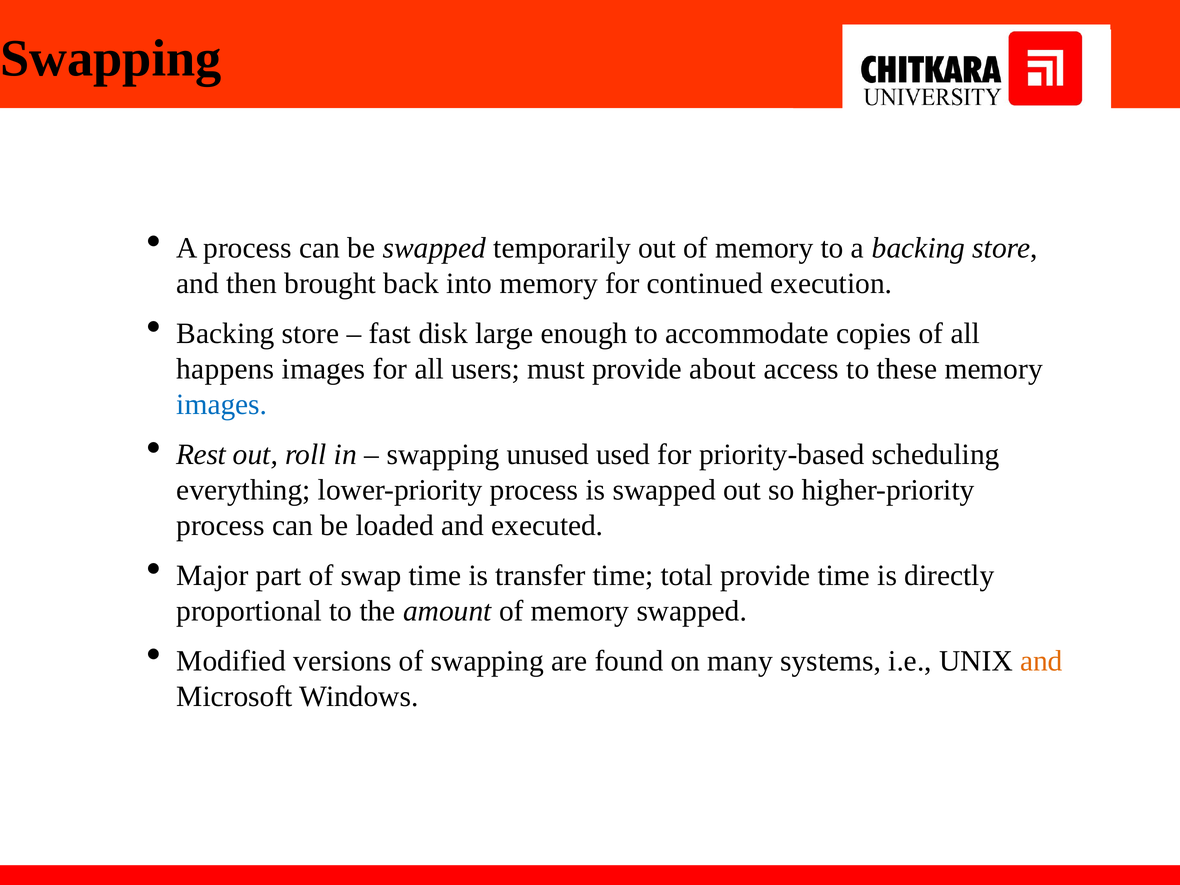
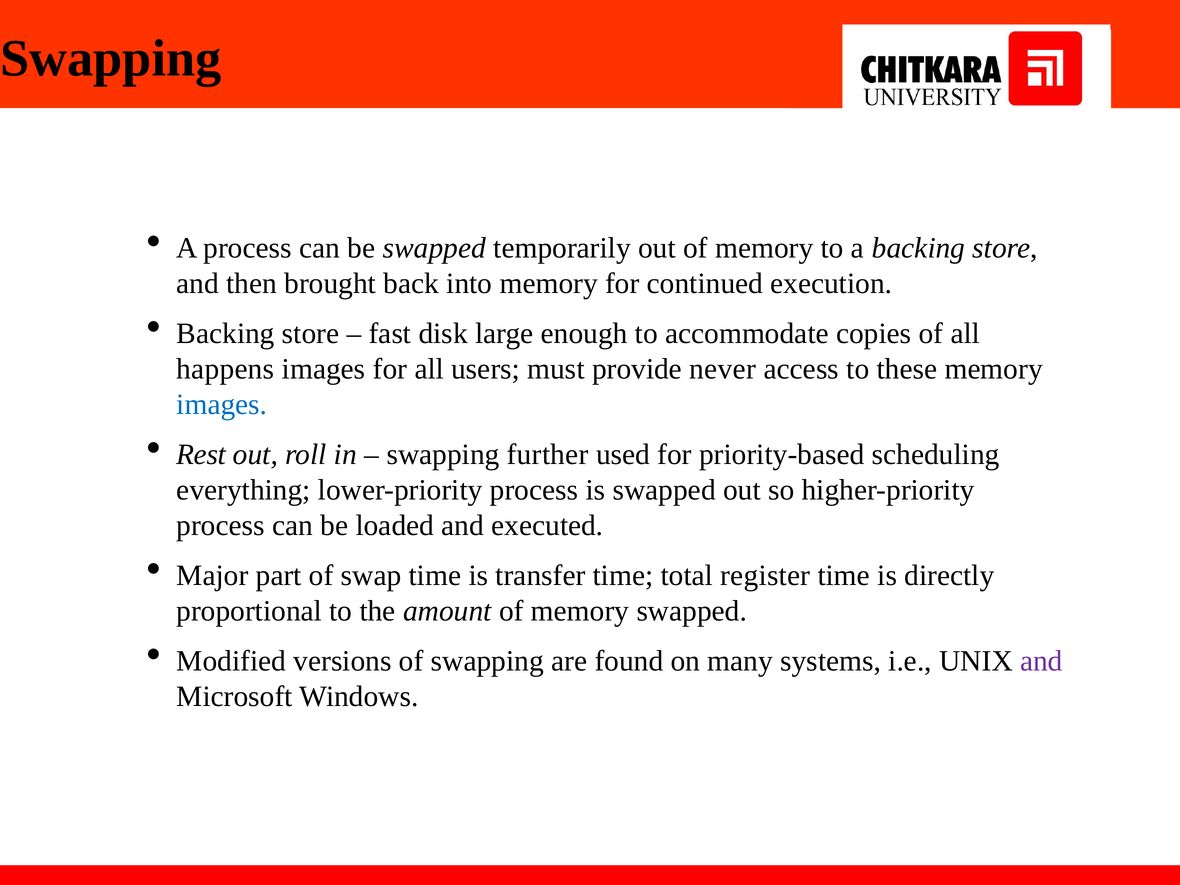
about: about -> never (723, 369)
unused: unused -> further (548, 455)
total provide: provide -> register (765, 576)
and colour: orange -> purple (1041, 661)
